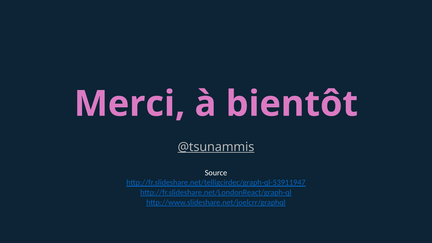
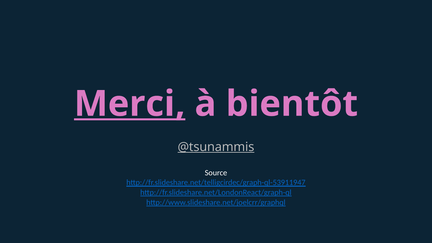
Merci underline: none -> present (130, 104)
